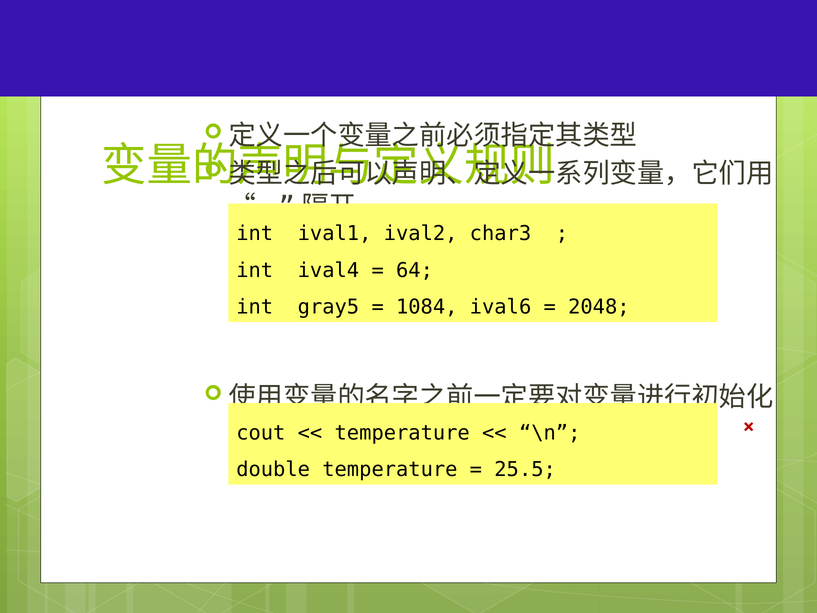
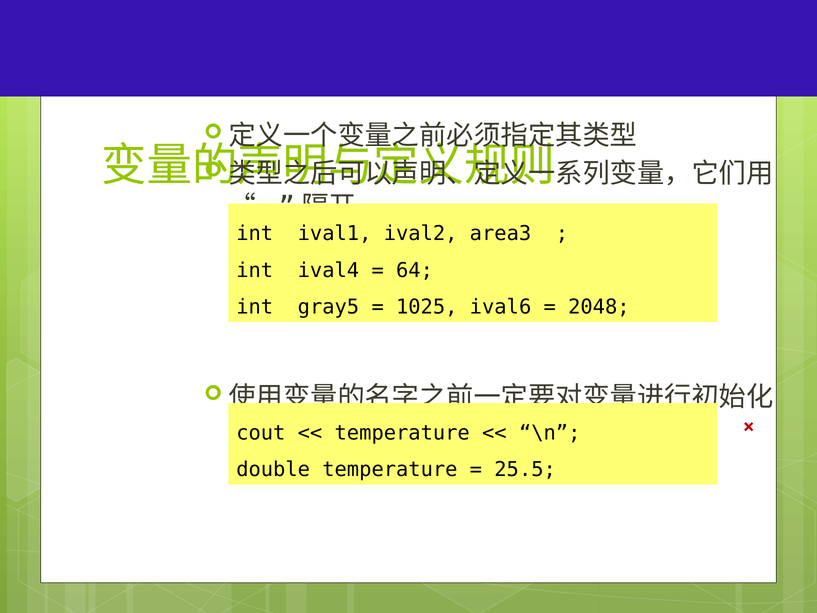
char3: char3 -> area3 (501, 233)
1084: 1084 -> 1025 (427, 307)
